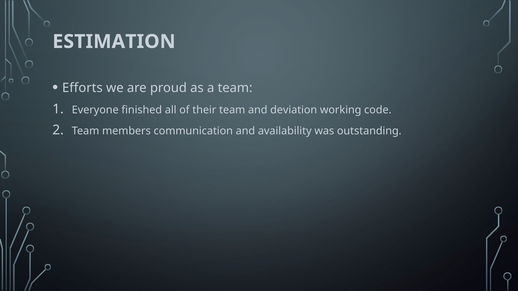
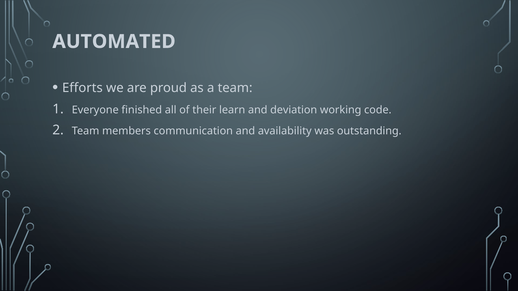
ESTIMATION: ESTIMATION -> AUTOMATED (114, 42)
their team: team -> learn (232, 110)
